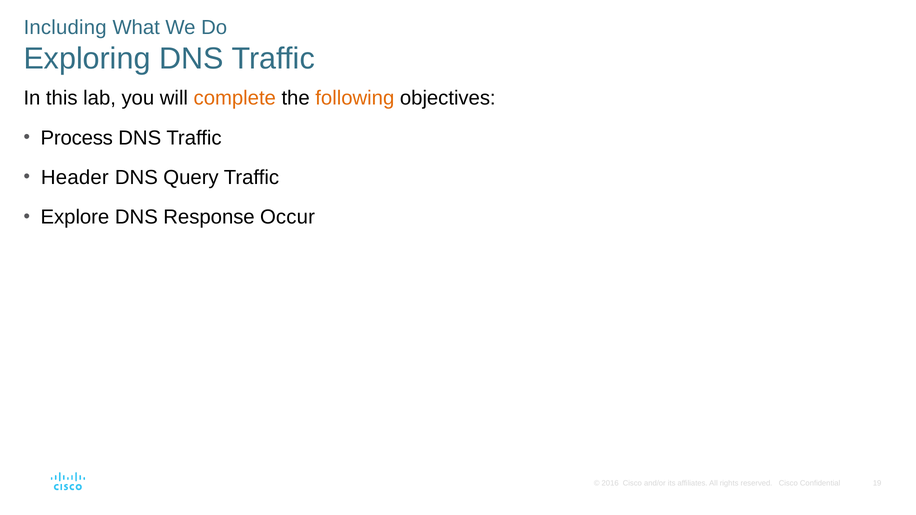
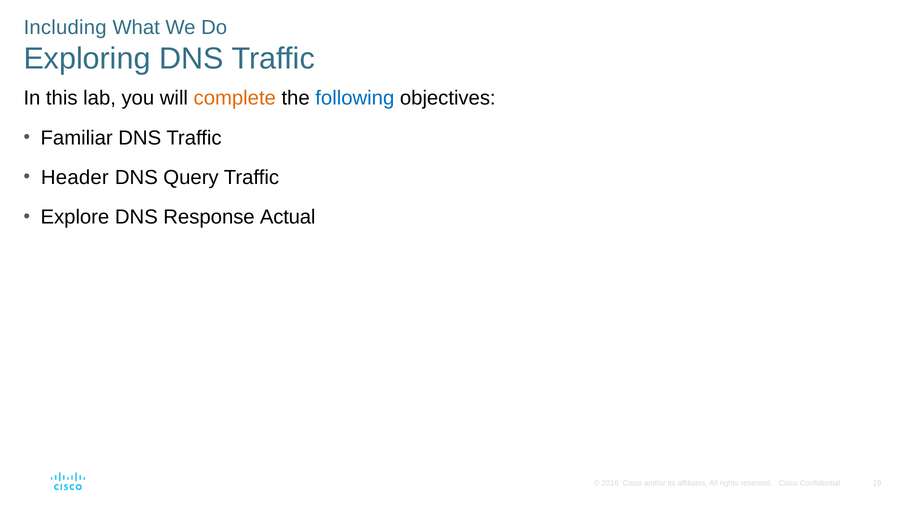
following colour: orange -> blue (355, 98)
Process: Process -> Familiar (77, 138)
Occur: Occur -> Actual (288, 217)
